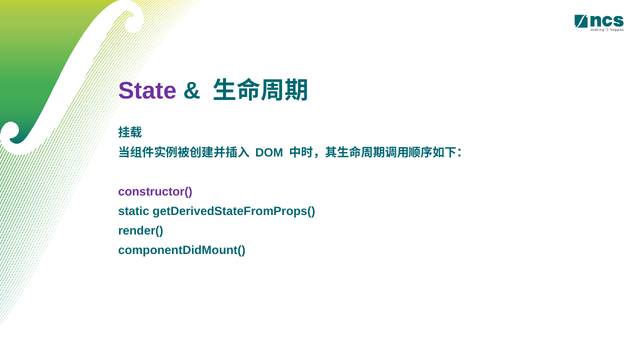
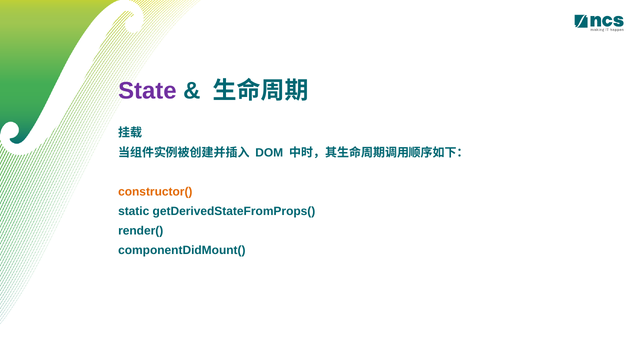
constructor( colour: purple -> orange (155, 192)
